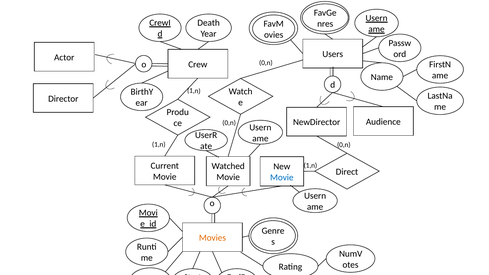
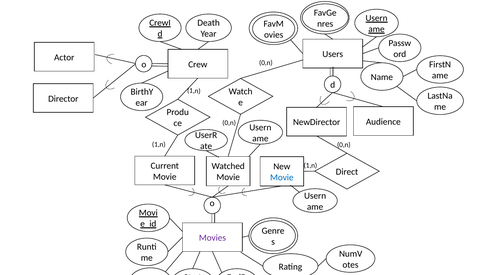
Movies colour: orange -> purple (212, 238)
